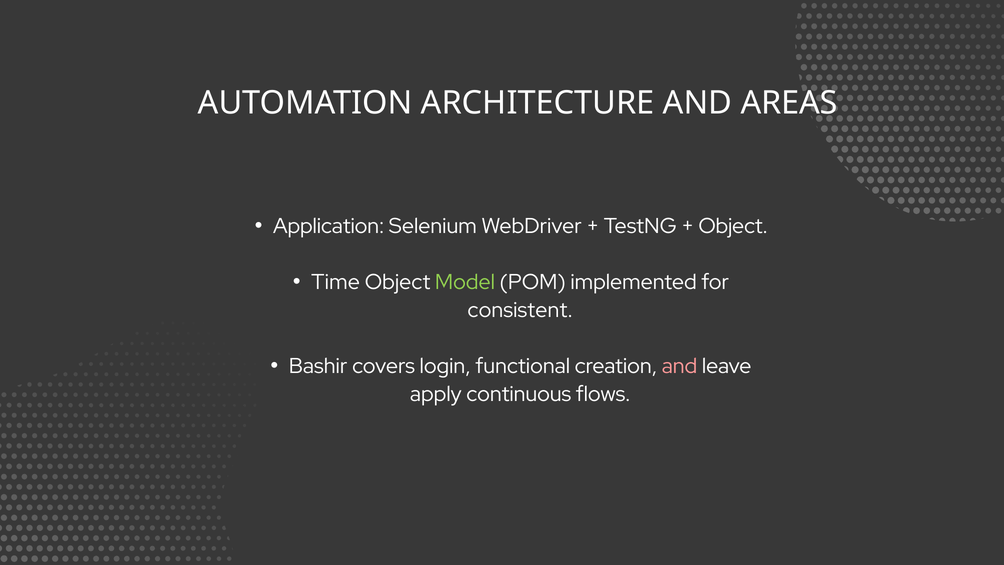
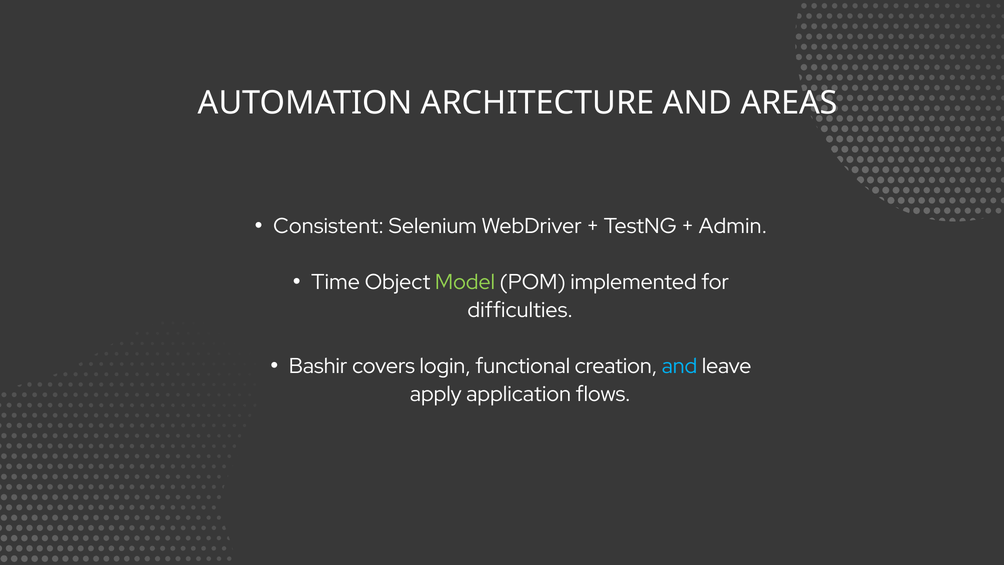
Application: Application -> Consistent (329, 226)
Object: Object -> Admin (733, 226)
consistent: consistent -> difficulties (520, 310)
and colour: pink -> light blue (680, 366)
continuous: continuous -> application (519, 394)
